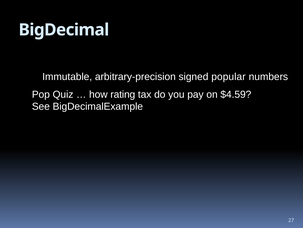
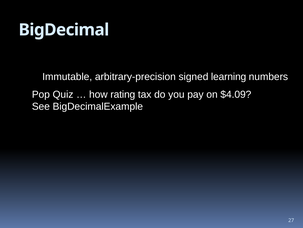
popular: popular -> learning (229, 76)
$4.59: $4.59 -> $4.09 (236, 94)
